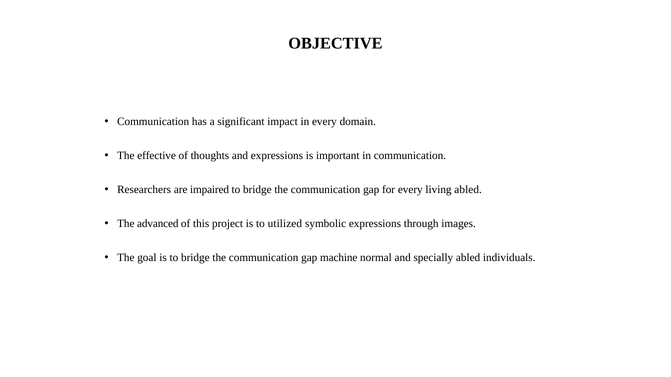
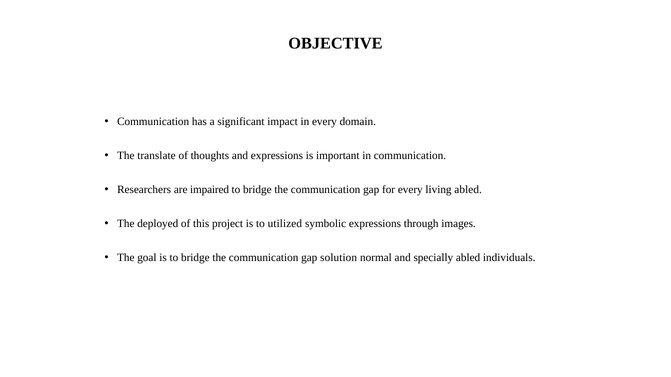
effective: effective -> translate (156, 156)
advanced: advanced -> deployed (158, 224)
machine: machine -> solution (339, 258)
